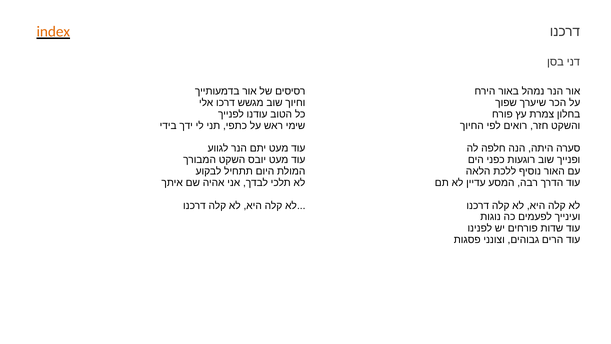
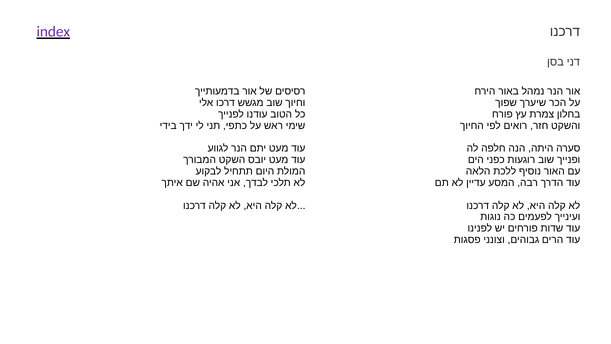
index colour: orange -> purple (53, 31)
